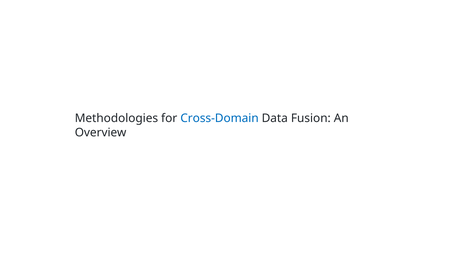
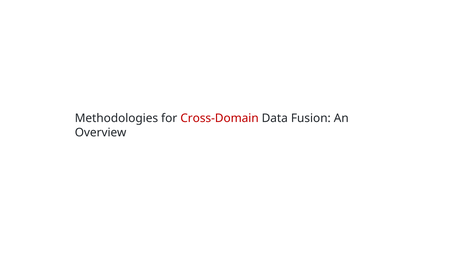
Cross-Domain colour: blue -> red (220, 118)
